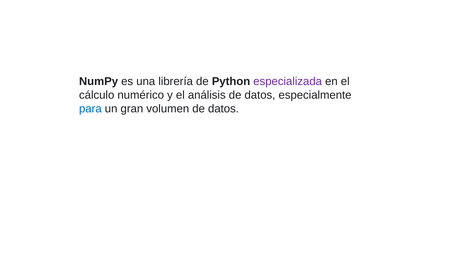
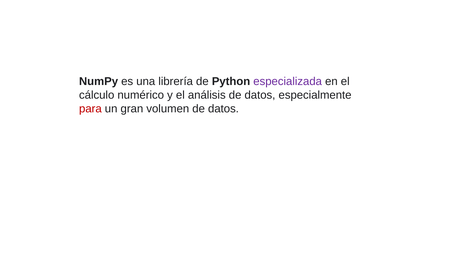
para colour: blue -> red (90, 109)
